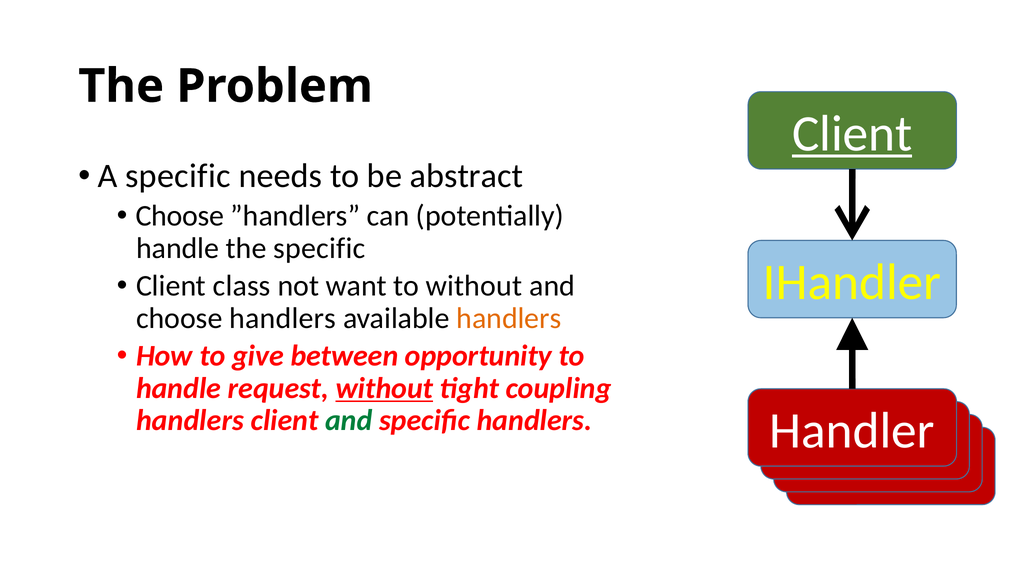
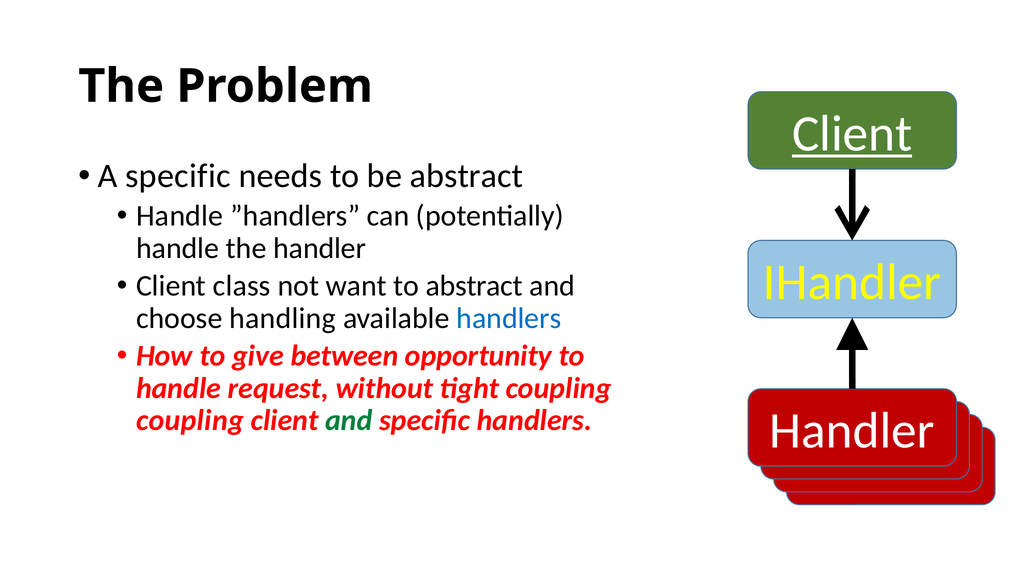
Choose: Choose -> Handle (180, 216)
the specific: specific -> handler (320, 248)
to without: without -> abstract (474, 286)
choose handlers: handlers -> handling (283, 318)
handlers colour: orange -> blue (509, 318)
without underline: present -> none (384, 388)
handlers: handlers -> coupling (190, 420)
